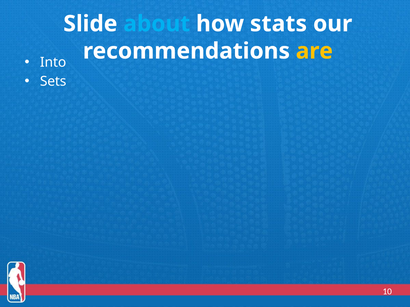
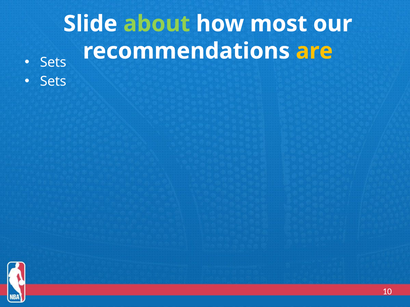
about colour: light blue -> light green (157, 24)
stats: stats -> most (279, 24)
Into: Into -> Sets (53, 62)
